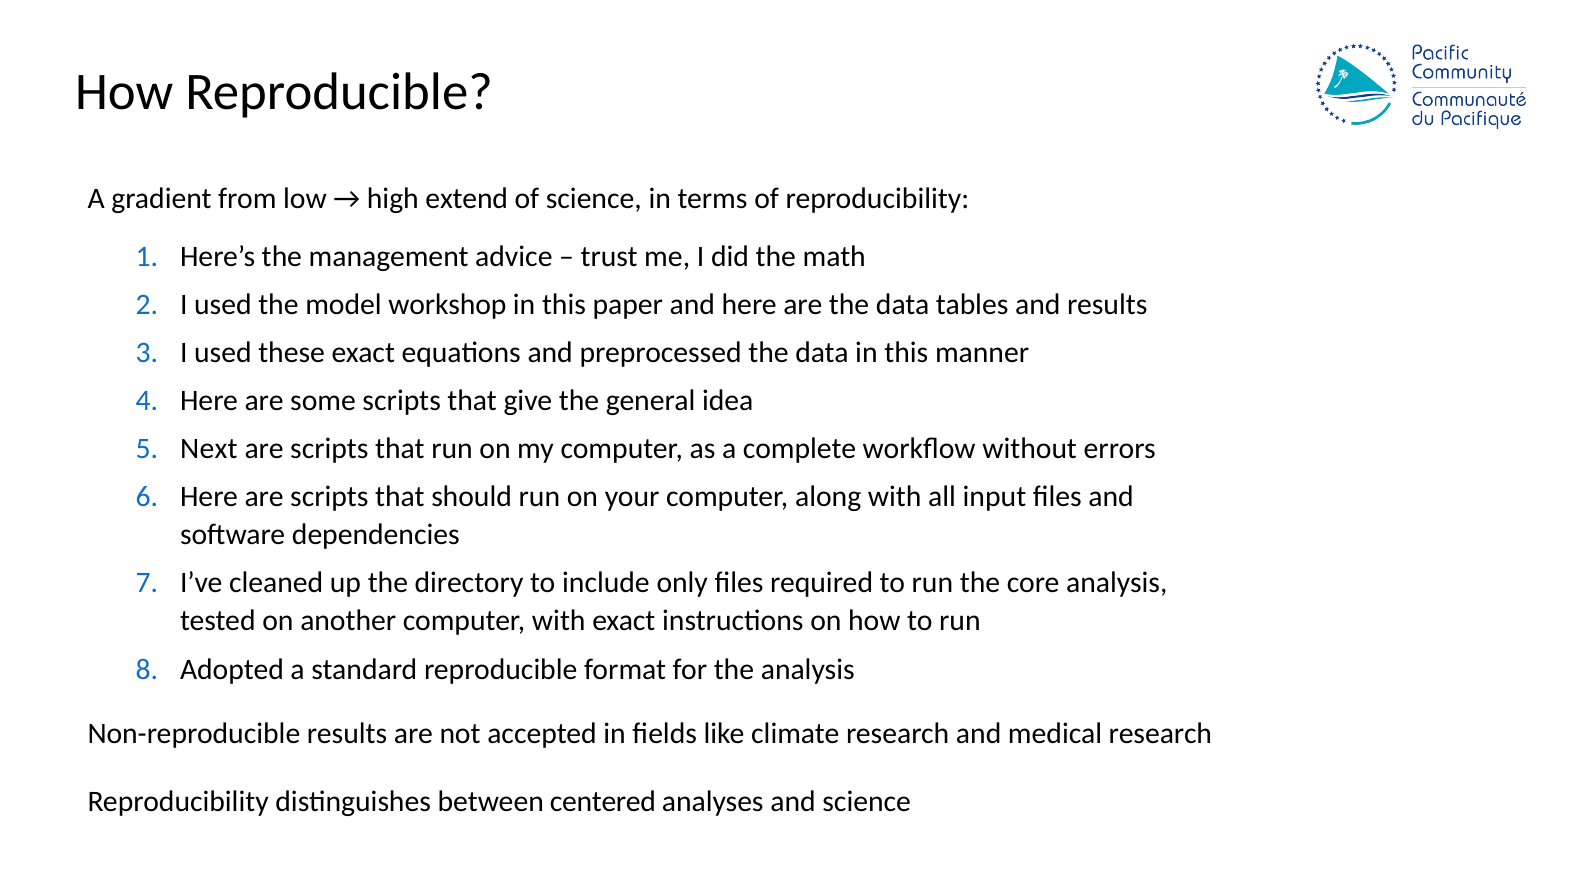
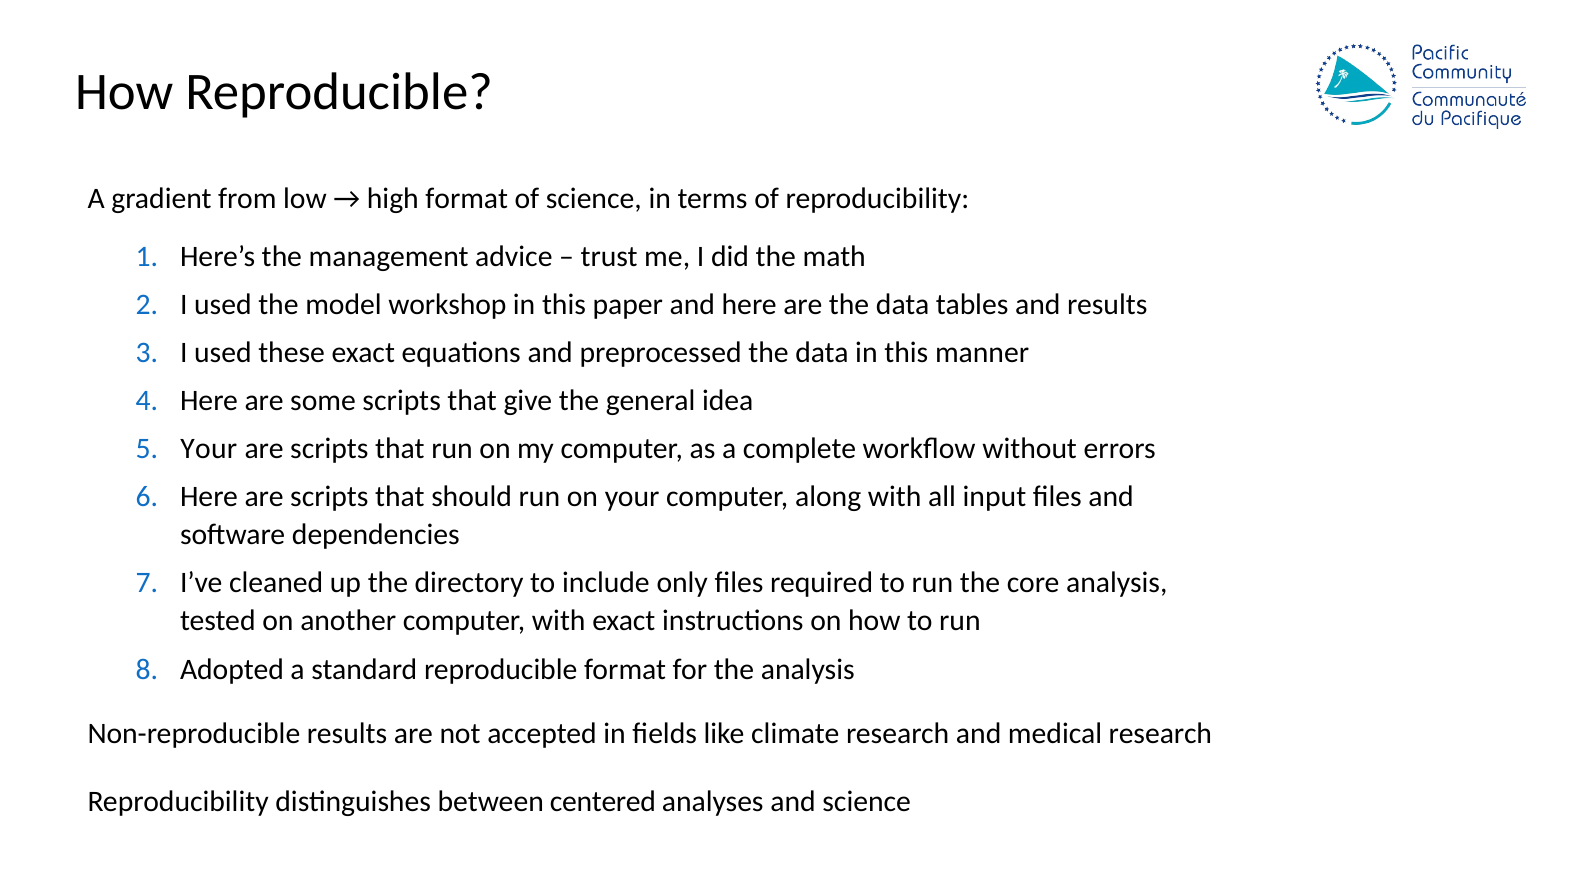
high extend: extend -> format (467, 199)
Next: Next -> Your (209, 449)
